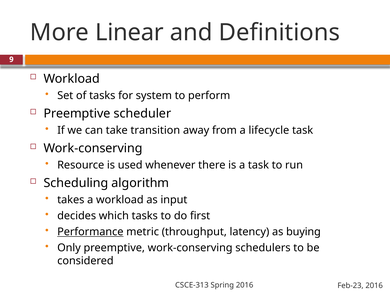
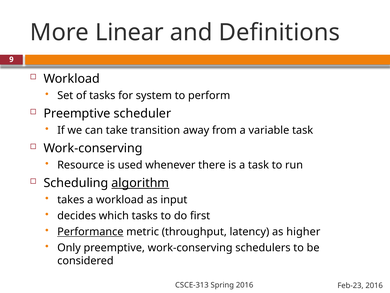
lifecycle: lifecycle -> variable (269, 130)
algorithm underline: none -> present (140, 183)
buying: buying -> higher (303, 231)
